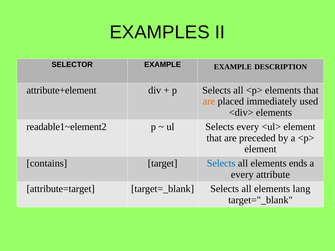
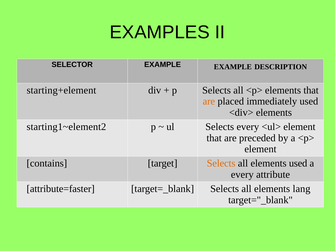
attribute+element: attribute+element -> starting+element (61, 90)
readable1~element2: readable1~element2 -> starting1~element2 (66, 127)
Selects colour: blue -> orange (221, 164)
elements ends: ends -> used (298, 164)
attribute=target: attribute=target -> attribute=faster (61, 189)
